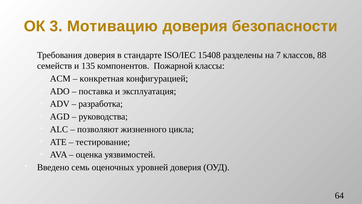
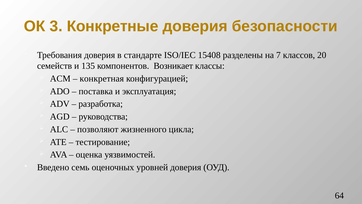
Мотивацию: Мотивацию -> Конкретные (113, 26)
88: 88 -> 20 (322, 55)
Пожарной: Пожарной -> Возникает (173, 66)
